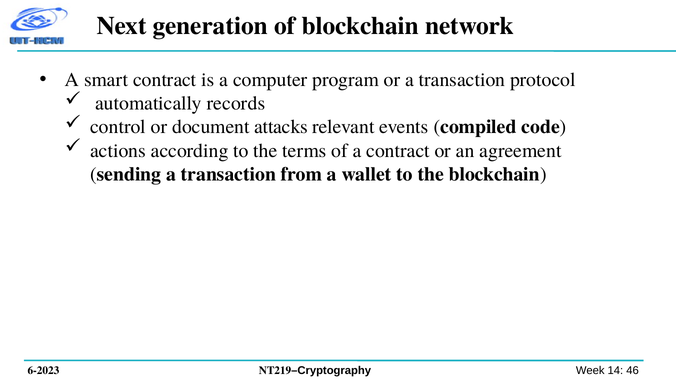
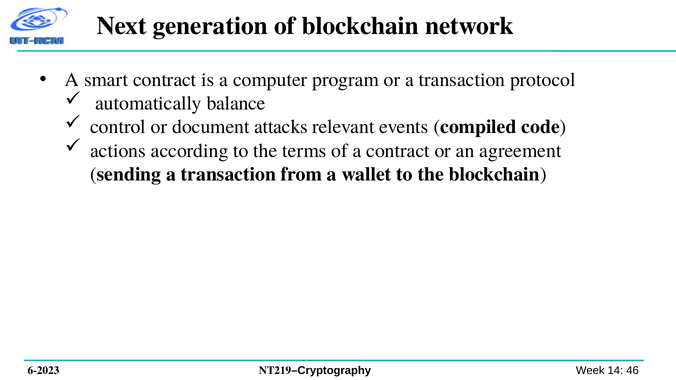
records: records -> balance (236, 103)
